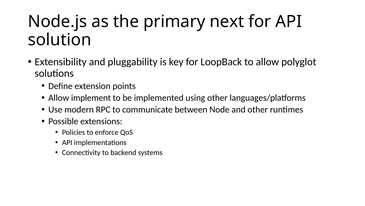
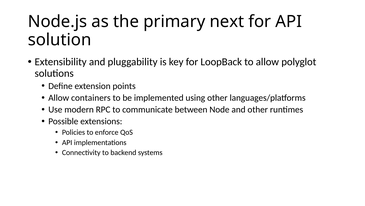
implement: implement -> containers (91, 98)
